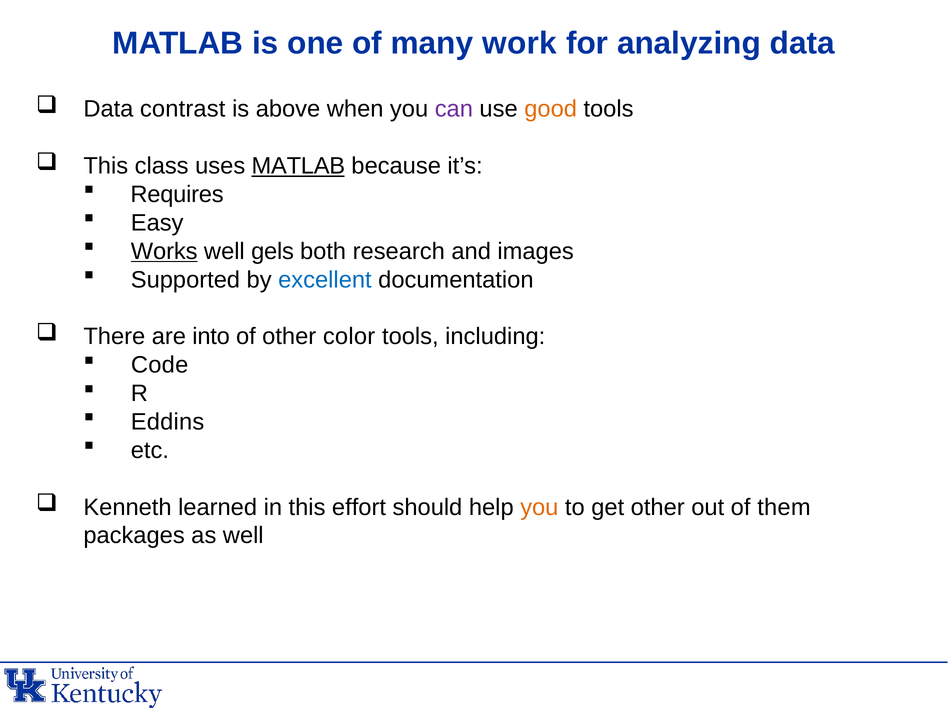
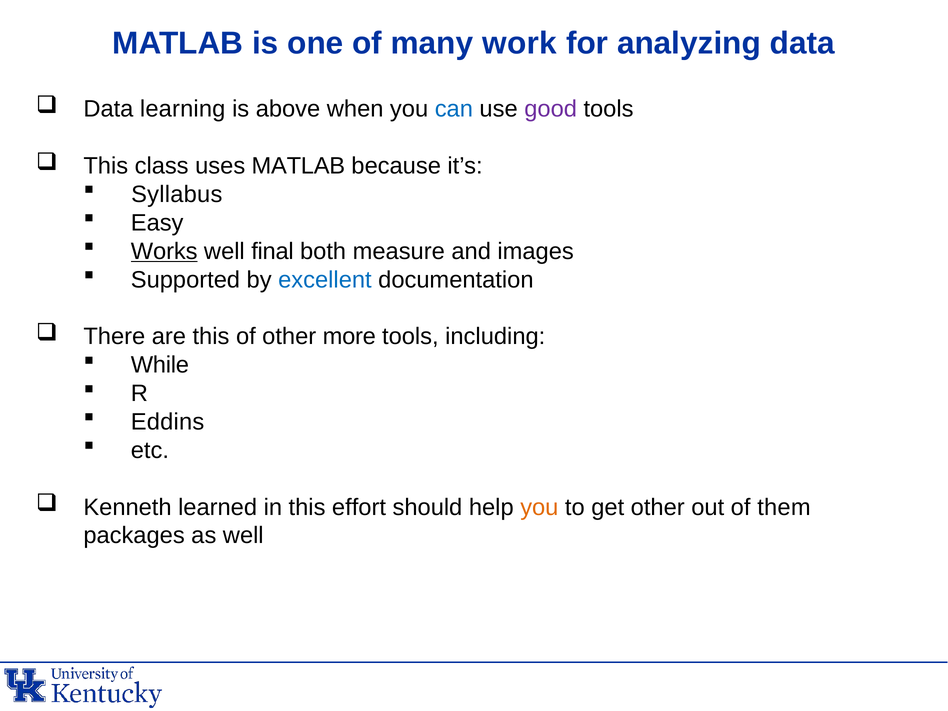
contrast: contrast -> learning (183, 109)
can colour: purple -> blue (454, 109)
good colour: orange -> purple (551, 109)
MATLAB underline: present -> none (298, 166)
Requires: Requires -> Syllabus (177, 194)
gels: gels -> final (273, 251)
research: research -> measure (399, 251)
are into: into -> this (211, 337)
color: color -> more (349, 337)
Code: Code -> While (160, 365)
